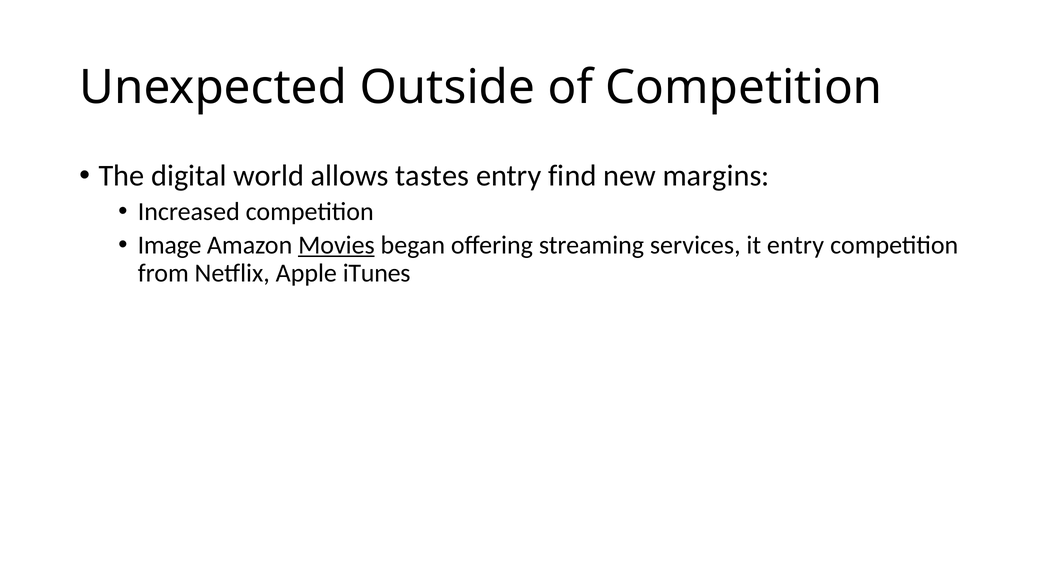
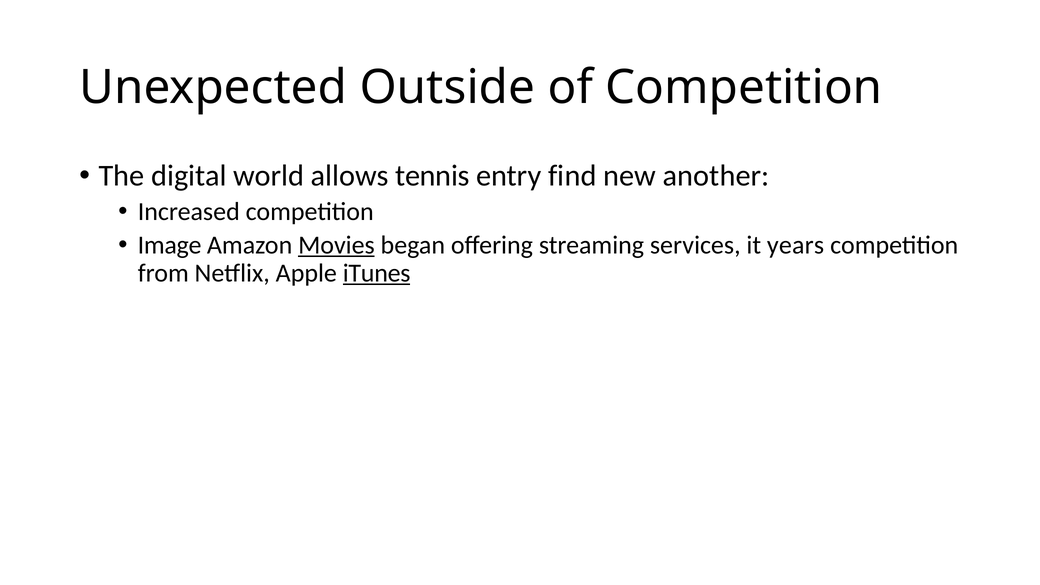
tastes: tastes -> tennis (432, 176)
margins: margins -> another (716, 176)
it entry: entry -> years (796, 245)
iTunes underline: none -> present (377, 273)
